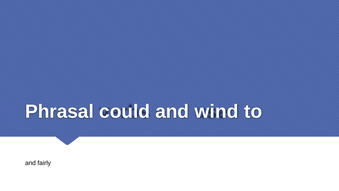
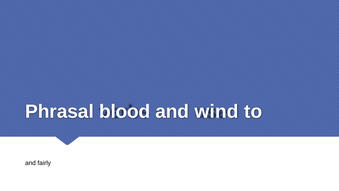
could: could -> blood (125, 112)
